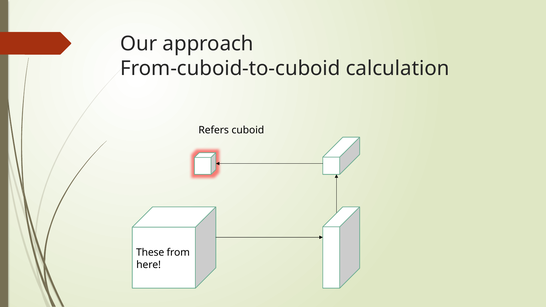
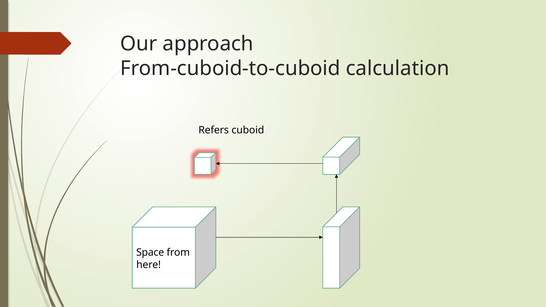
These: These -> Space (150, 253)
